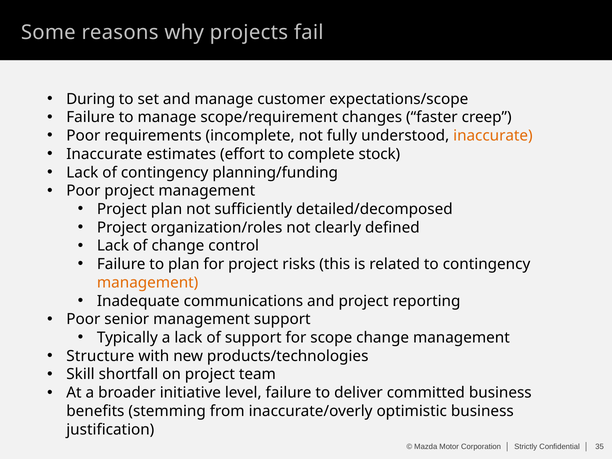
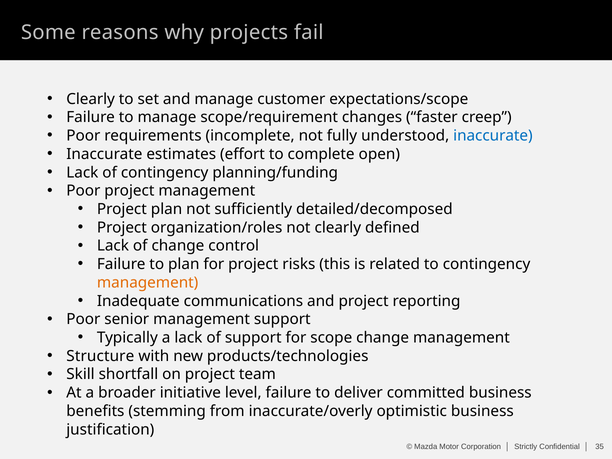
During: During -> Clearly (91, 99)
inaccurate colour: orange -> blue (493, 136)
stock: stock -> open (379, 154)
